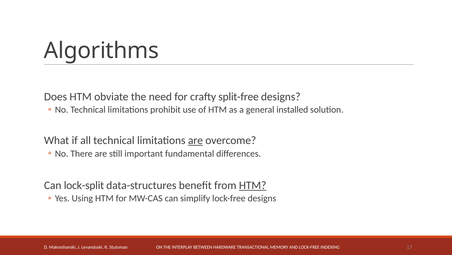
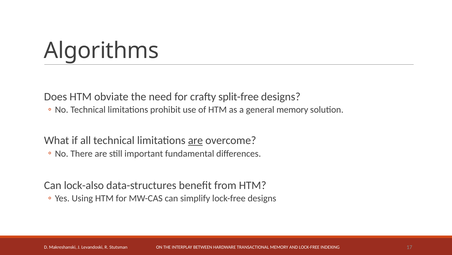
general installed: installed -> memory (292, 109)
lock-split: lock-split -> lock-also (84, 185)
HTM underline: present -> none (253, 185)
